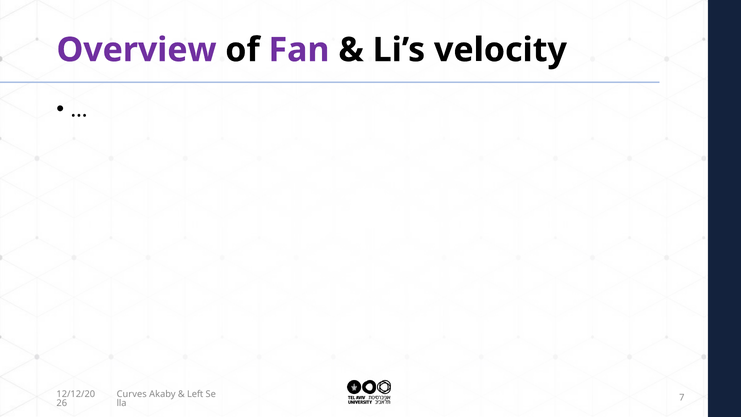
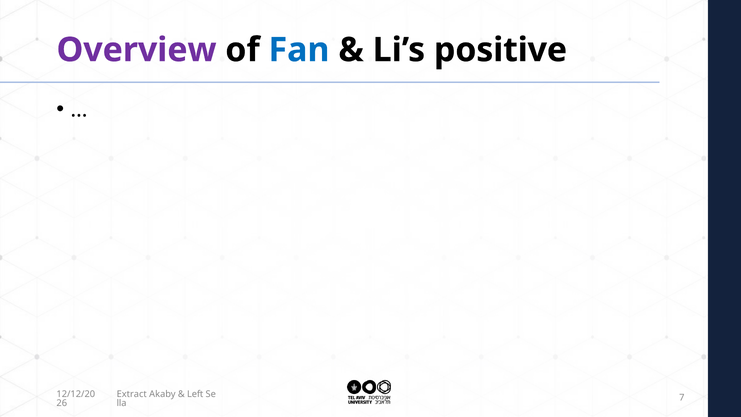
Fan colour: purple -> blue (299, 50)
velocity: velocity -> positive (501, 50)
Curves: Curves -> Extract (132, 394)
